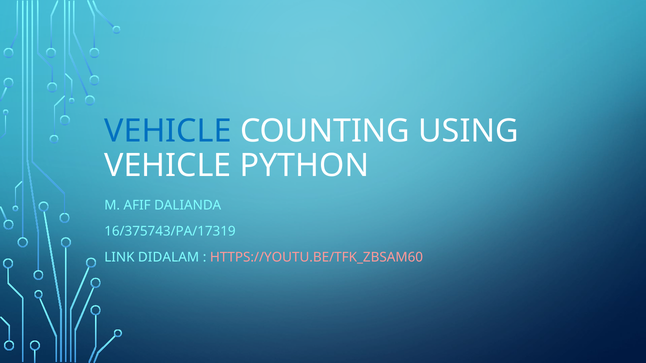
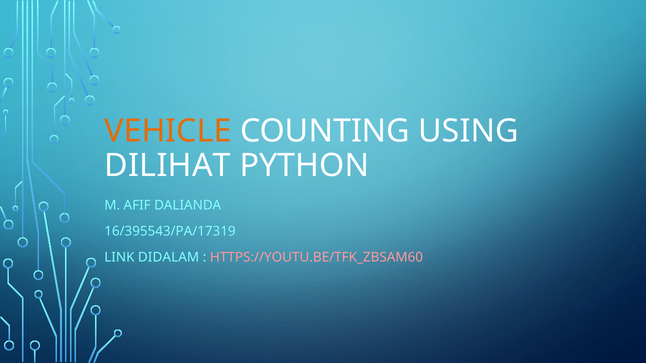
VEHICLE colour: blue -> orange (168, 131)
VEHICLE: VEHICLE -> DILIHAT (168, 166)
16/375743/PA/17319: 16/375743/PA/17319 -> 16/395543/PA/17319 (170, 232)
